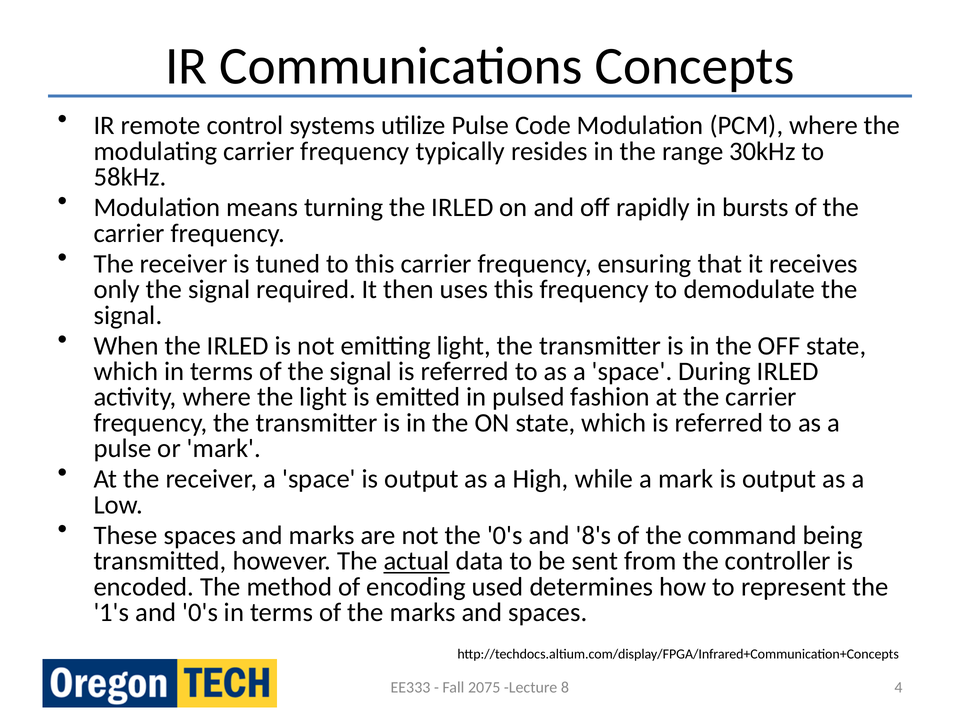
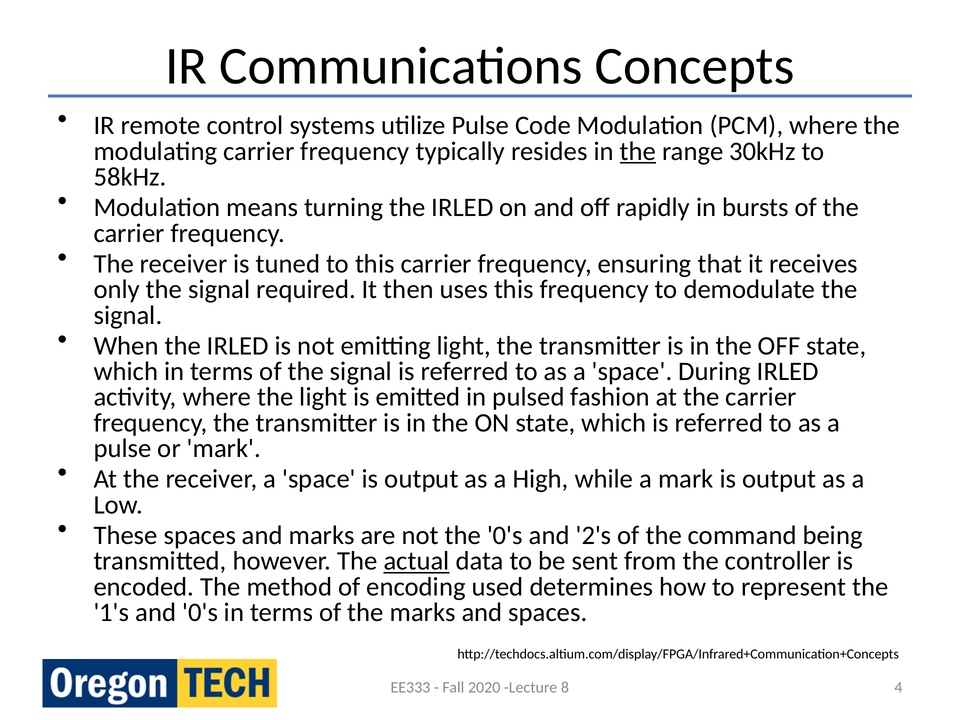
the underline: none -> present (638, 151)
8's: 8's -> 2's (594, 536)
2075: 2075 -> 2020 (484, 687)
